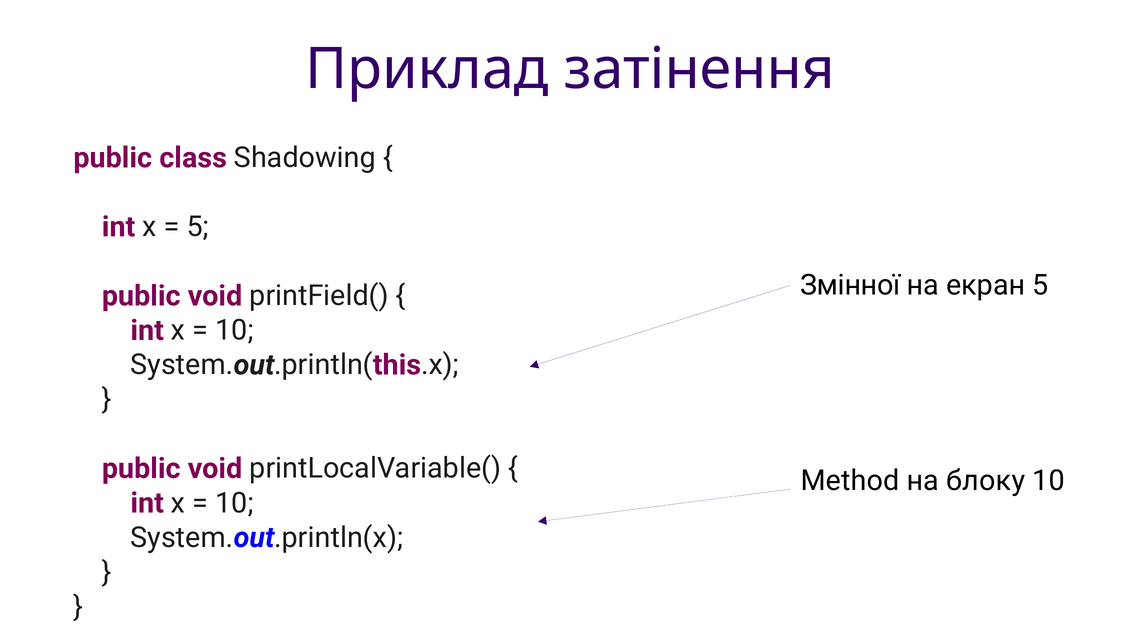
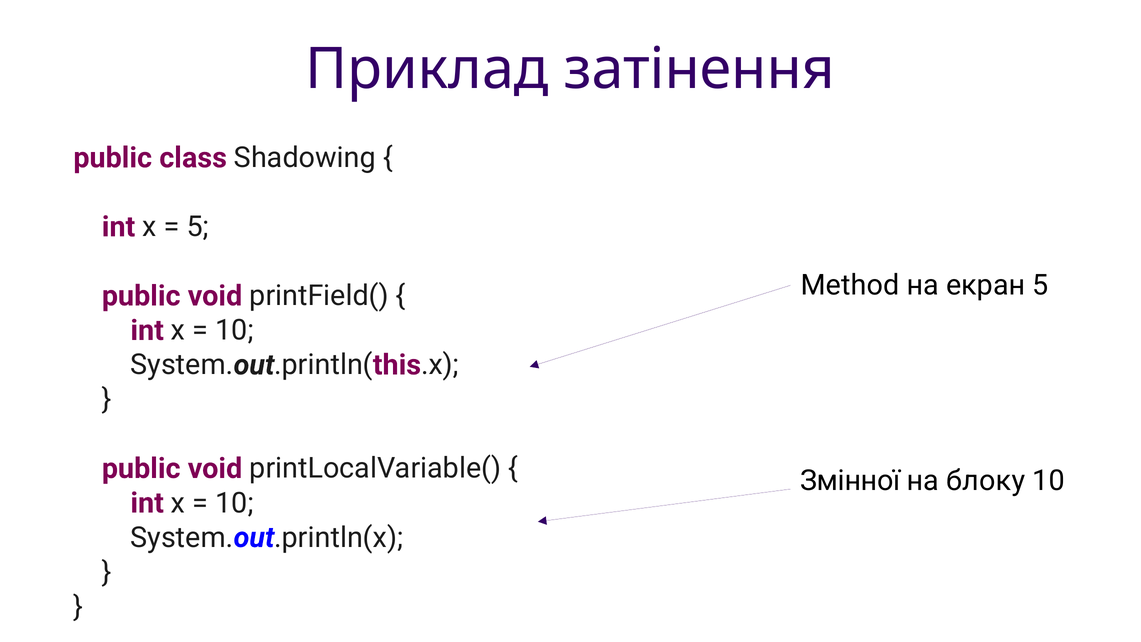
Змінної: Змінної -> Method (850, 285)
Method: Method -> Змінної (850, 481)
